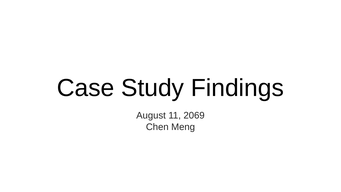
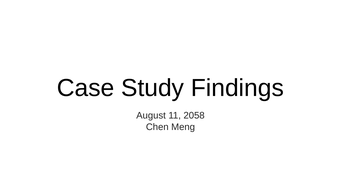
2069: 2069 -> 2058 (194, 115)
